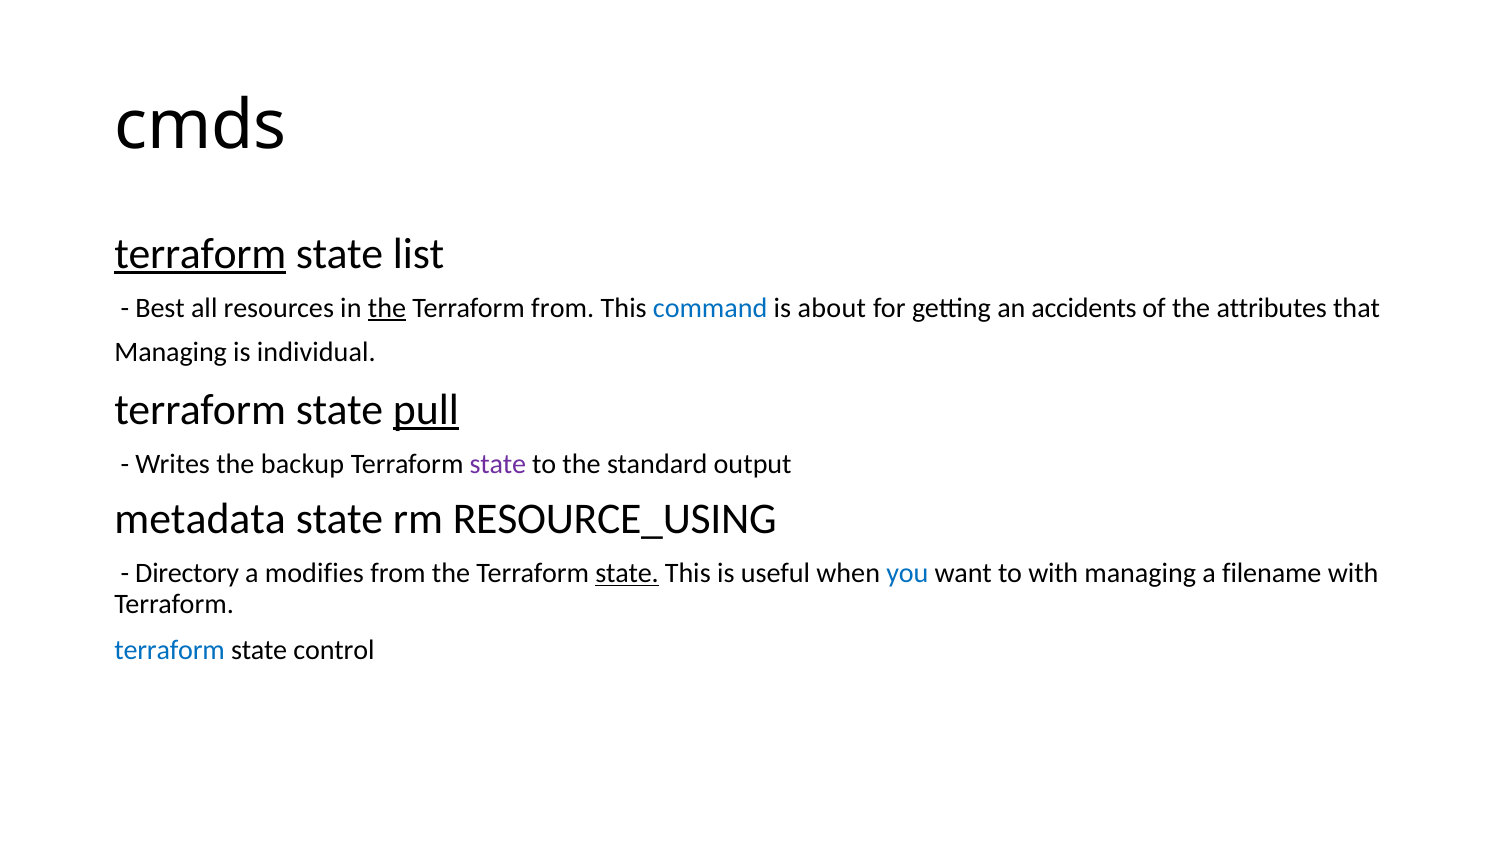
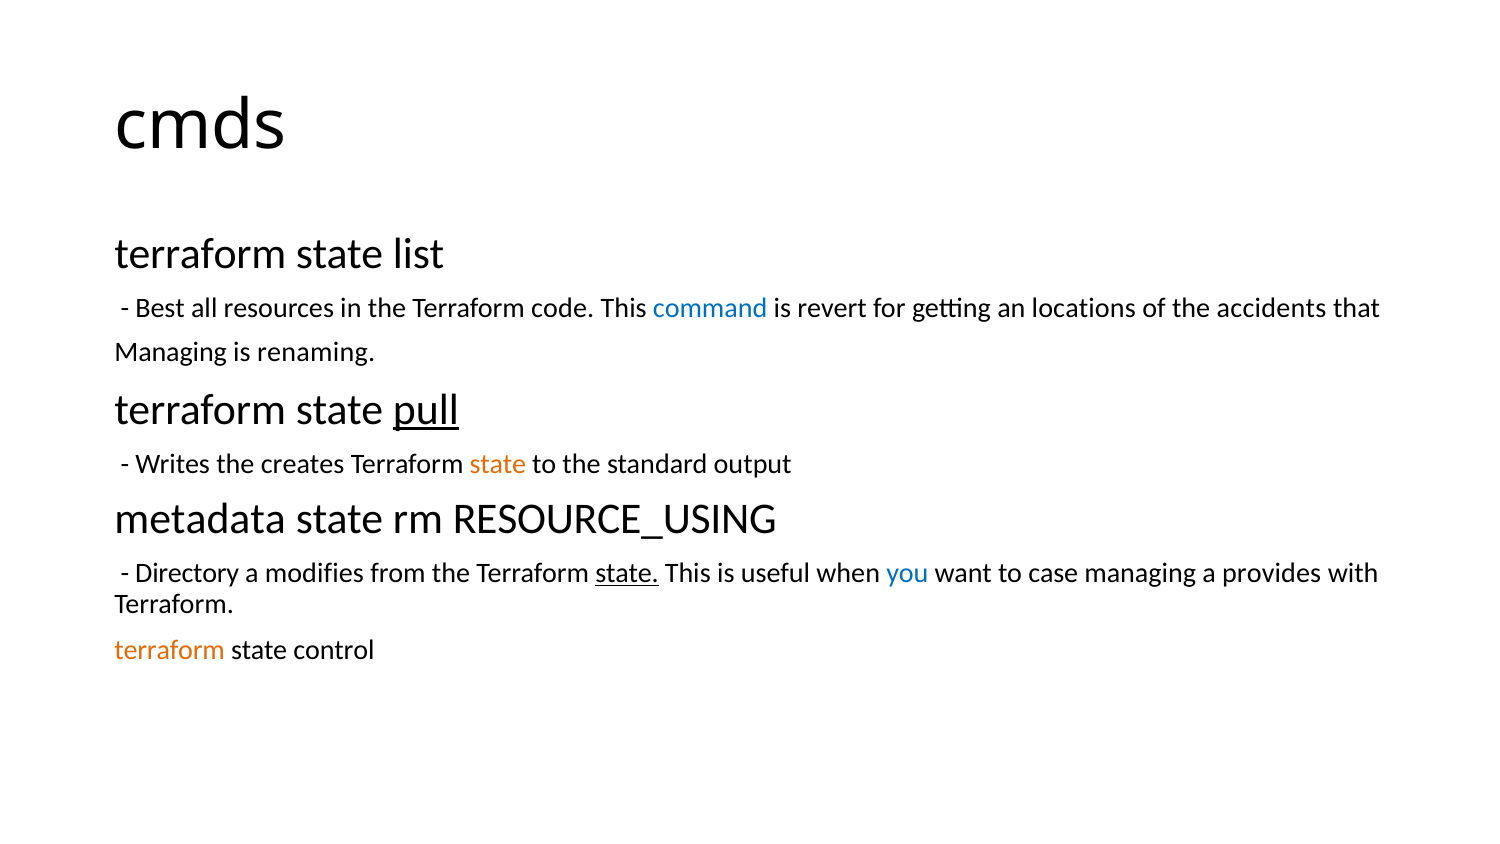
terraform underline: present -> none (200, 254)
the underline: present -> none (387, 308)
Terraform from: from -> code (563, 308)
about: about -> revert (832, 308)
accidents: accidents -> locations (1084, 308)
attributes: attributes -> accidents (1272, 308)
individual: individual -> renaming (316, 352)
backup: backup -> creates (303, 464)
state colour: purple -> orange (498, 464)
to with: with -> case (1053, 573)
filename: filename -> provides (1272, 573)
terraform colour: blue -> orange (170, 650)
